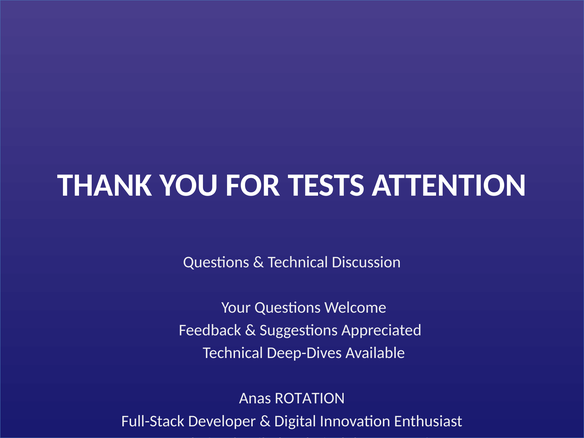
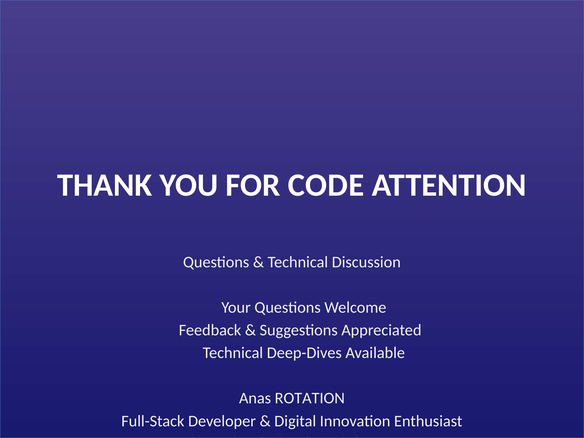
TESTS: TESTS -> CODE (326, 185)
